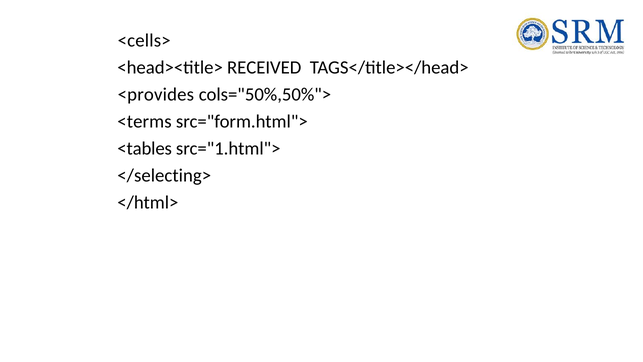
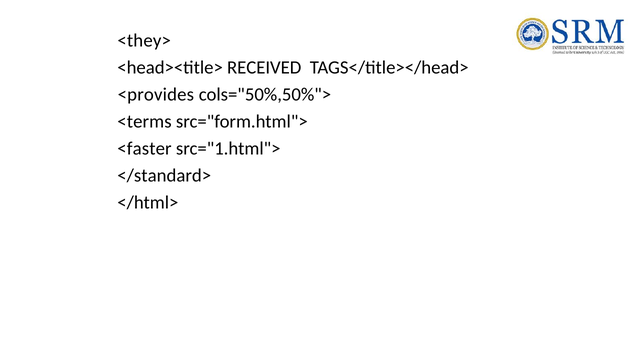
<cells>: <cells> -> <they> (144, 41)
<tables: <tables -> <faster (144, 148)
</selecting>: </selecting> -> </standard> (164, 175)
